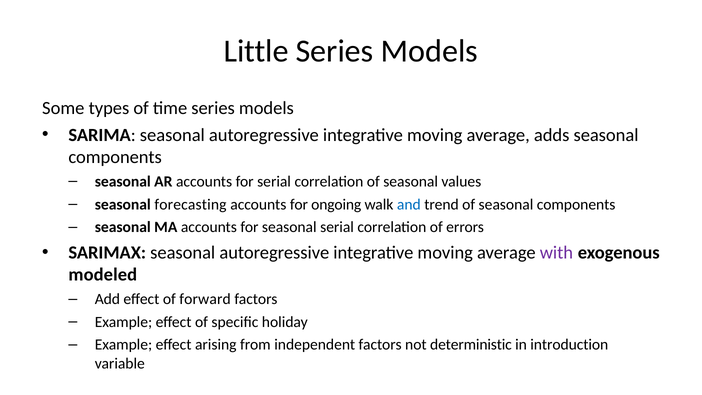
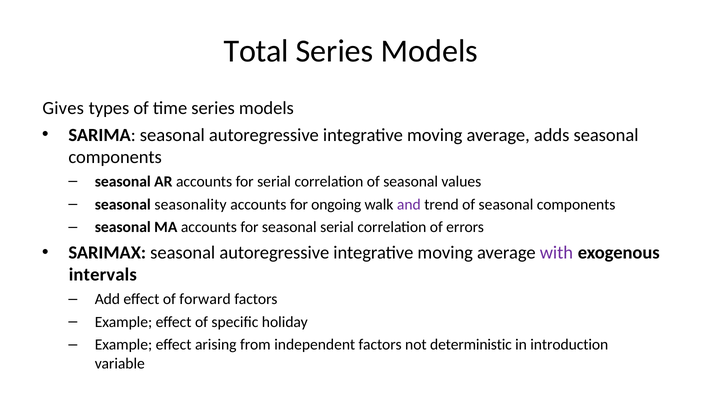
Little: Little -> Total (256, 51)
Some: Some -> Gives (63, 108)
forecasting: forecasting -> seasonality (191, 204)
and colour: blue -> purple (409, 204)
modeled: modeled -> intervals (103, 275)
